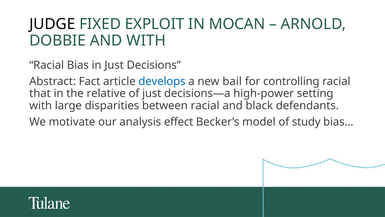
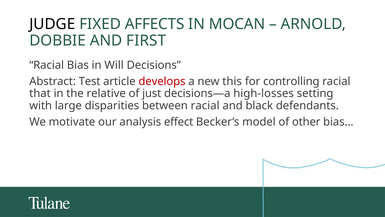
EXPLOIT: EXPLOIT -> AFFECTS (155, 24)
AND WITH: WITH -> FIRST (146, 41)
in Just: Just -> Will (114, 65)
Fact: Fact -> Test (90, 81)
develops colour: blue -> red (162, 81)
bail: bail -> this (232, 81)
high-power: high-power -> high-losses (264, 93)
study: study -> other (306, 122)
